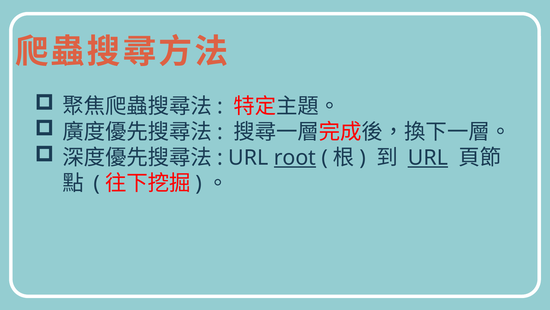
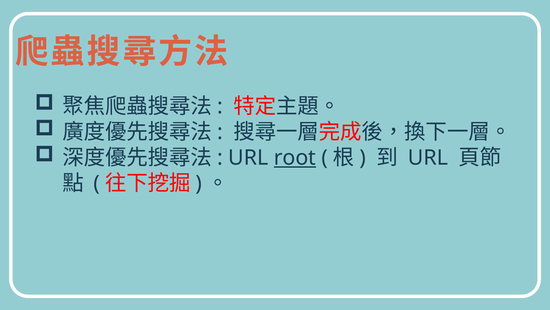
URL underline: present -> none (428, 157)
